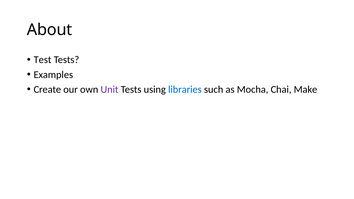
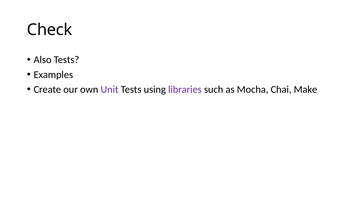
About: About -> Check (50, 30)
Test: Test -> Also (43, 60)
libraries colour: blue -> purple (185, 89)
